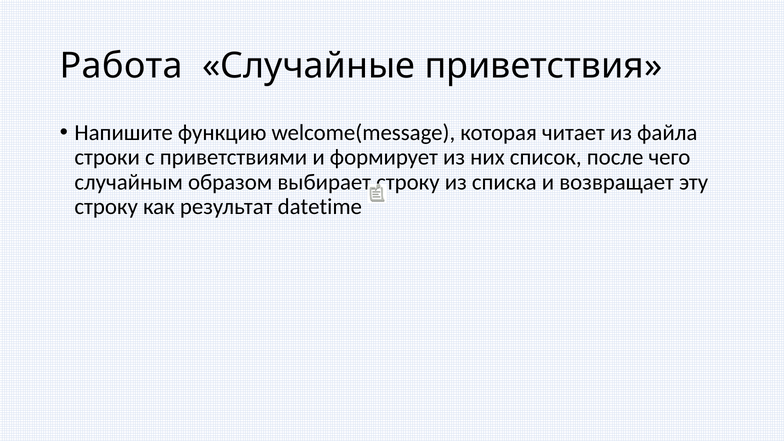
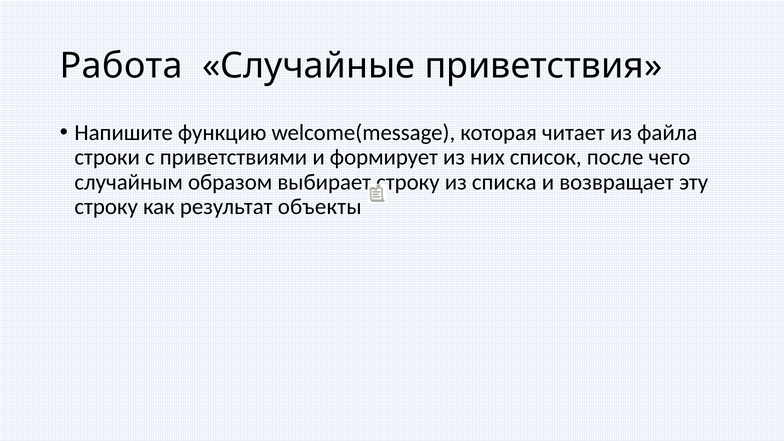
datetime: datetime -> объекты (320, 207)
